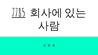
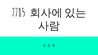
7785 underline: present -> none (18, 13)
